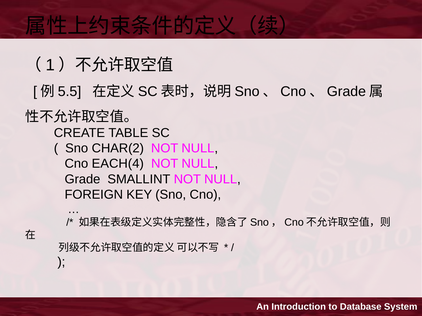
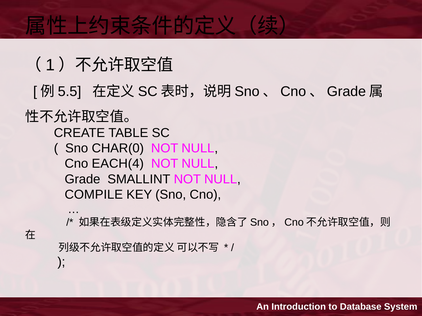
CHAR(2: CHAR(2 -> CHAR(0 (118, 148)
FOREIGN: FOREIGN -> COMPILE (94, 195)
